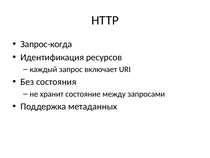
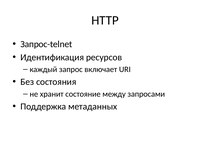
Запрос-когда: Запрос-когда -> Запрос-telnet (46, 44)
